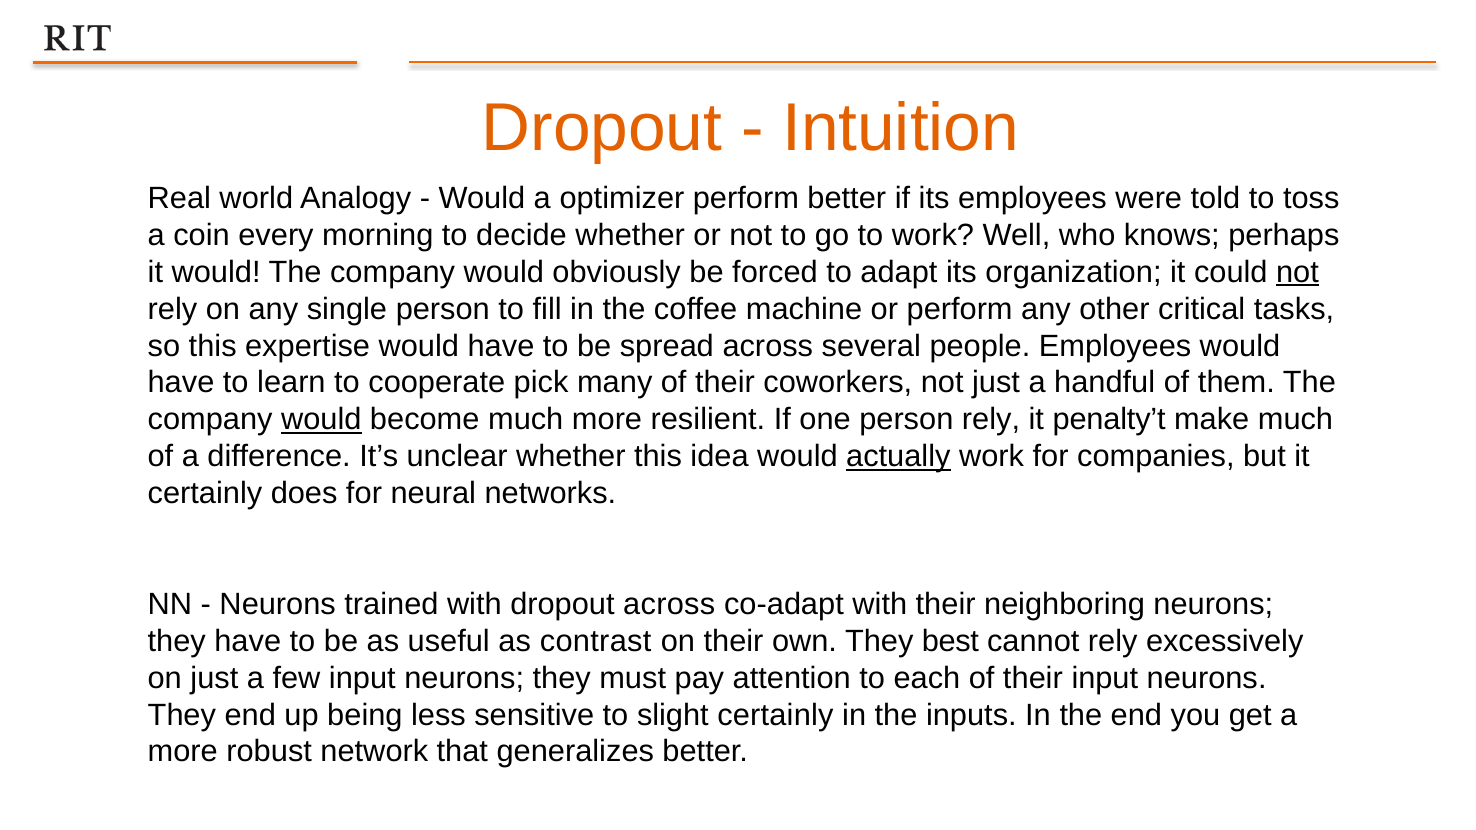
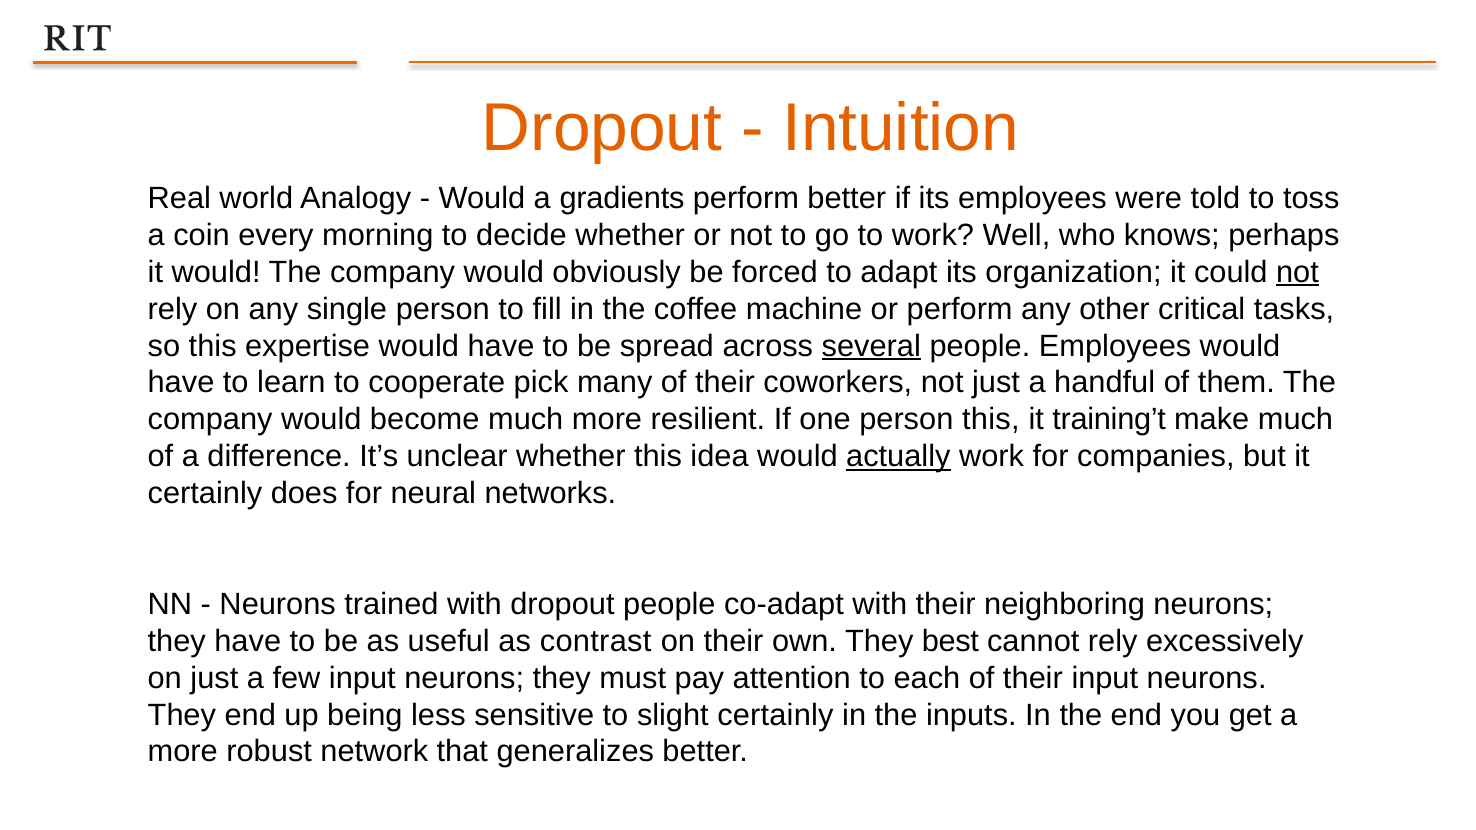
optimizer: optimizer -> gradients (622, 198)
several underline: none -> present (871, 346)
would underline: present -> none (321, 420)
person rely: rely -> this (991, 420)
penalty’t: penalty’t -> training’t (1109, 420)
dropout across: across -> people (669, 604)
